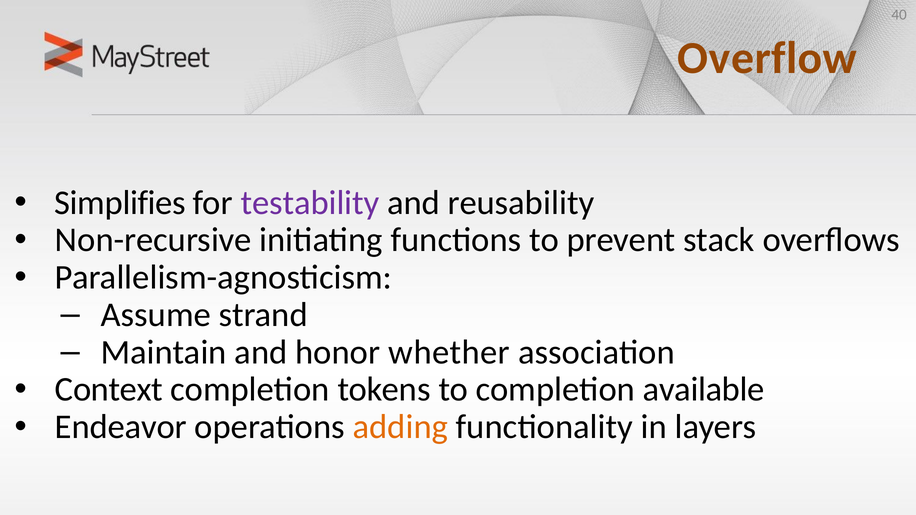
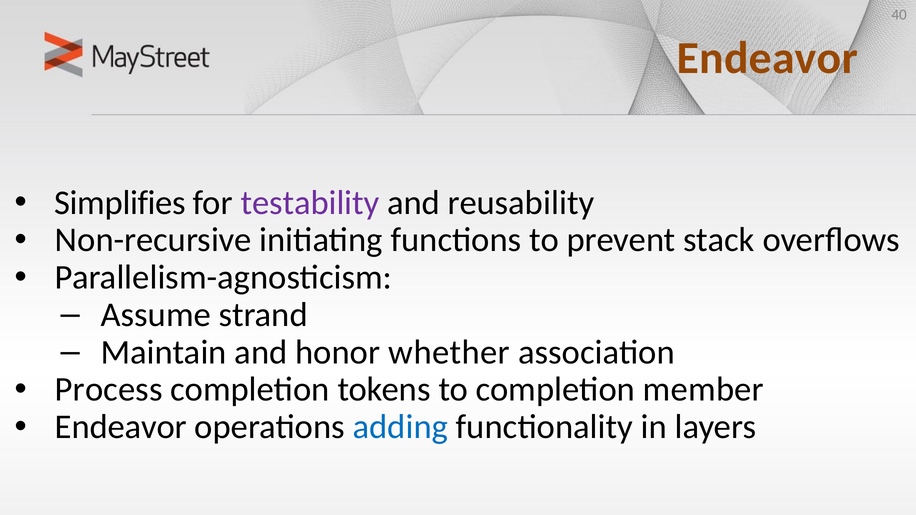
Overflow: Overflow -> Endeavor (767, 58)
Context: Context -> Process (109, 390)
available: available -> member (703, 390)
adding colour: orange -> blue (400, 427)
